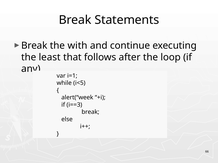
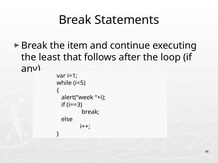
with: with -> item (78, 46)
